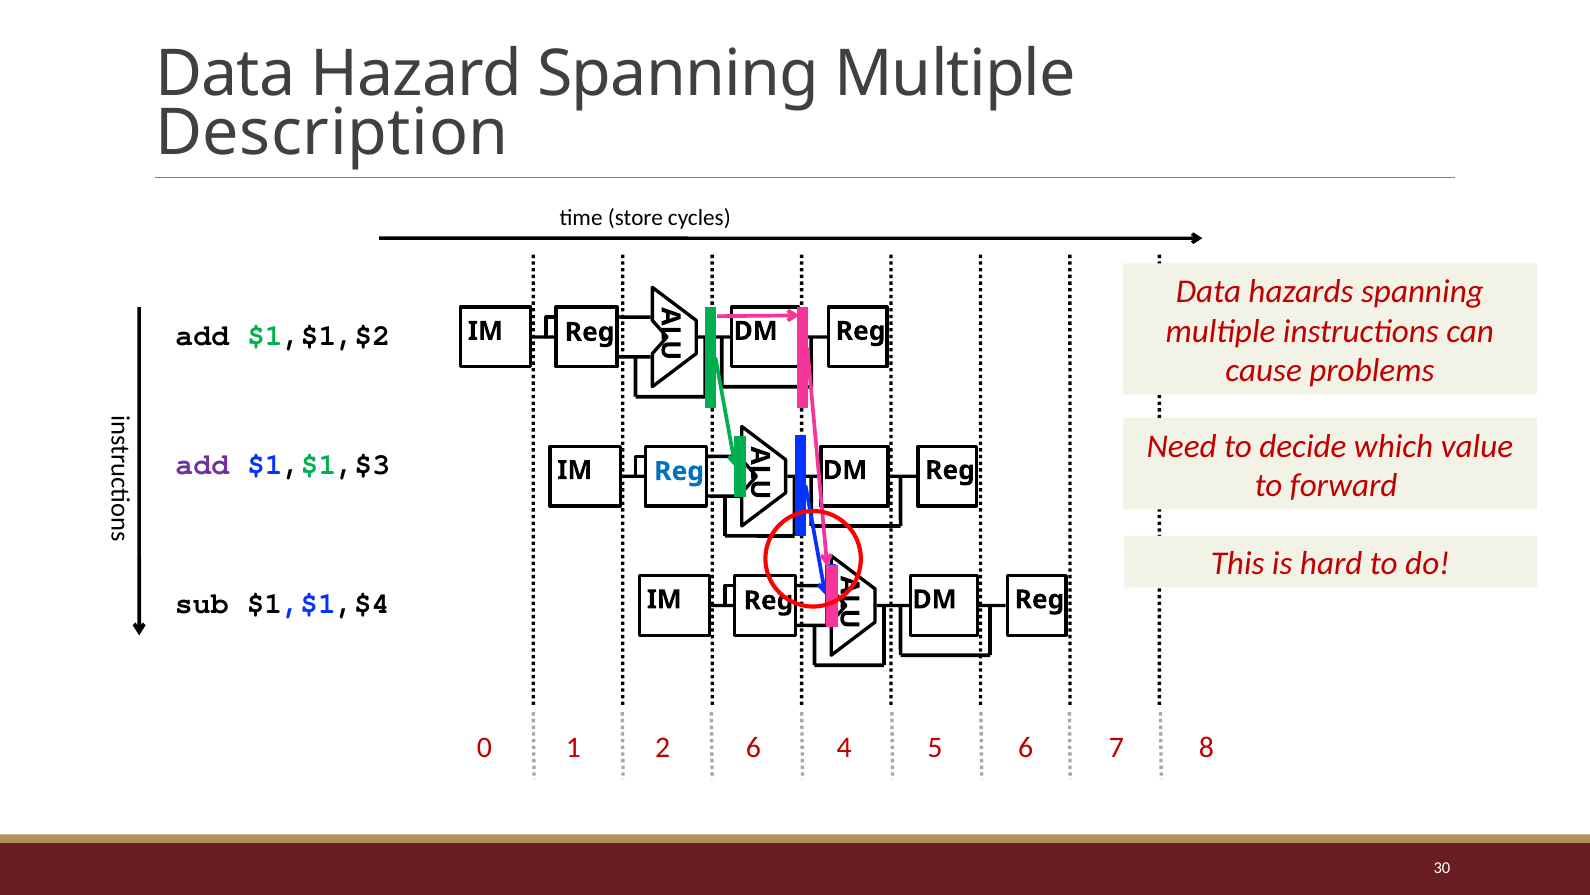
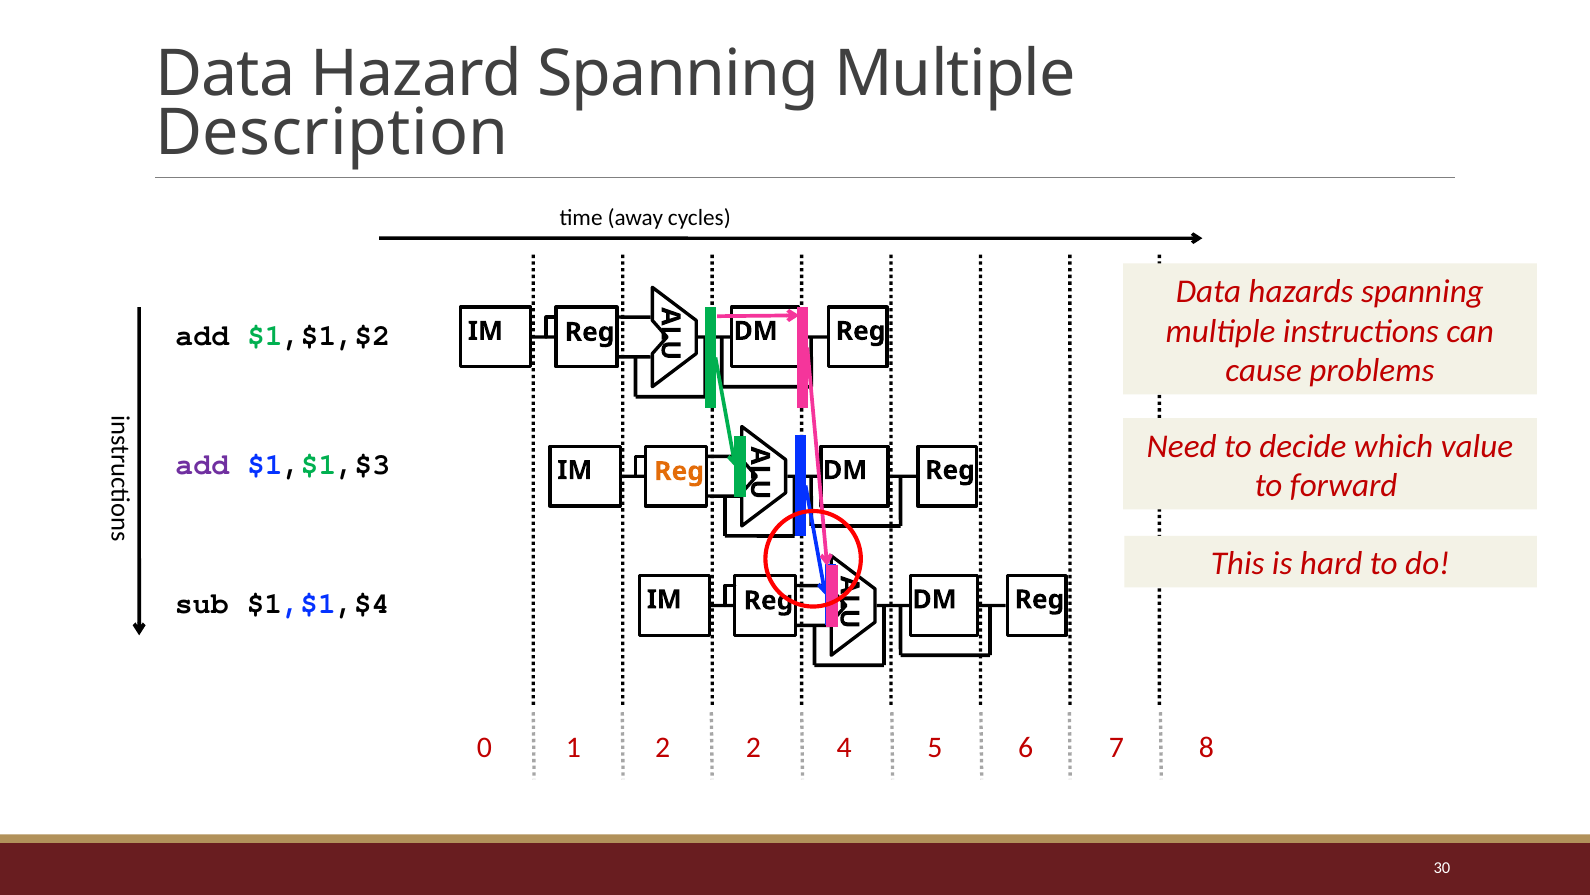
store: store -> away (635, 218)
Reg colour: blue -> orange (679, 471)
2 6: 6 -> 2 (753, 747)
